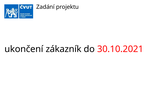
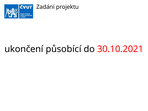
zákazník: zákazník -> působící (64, 49)
